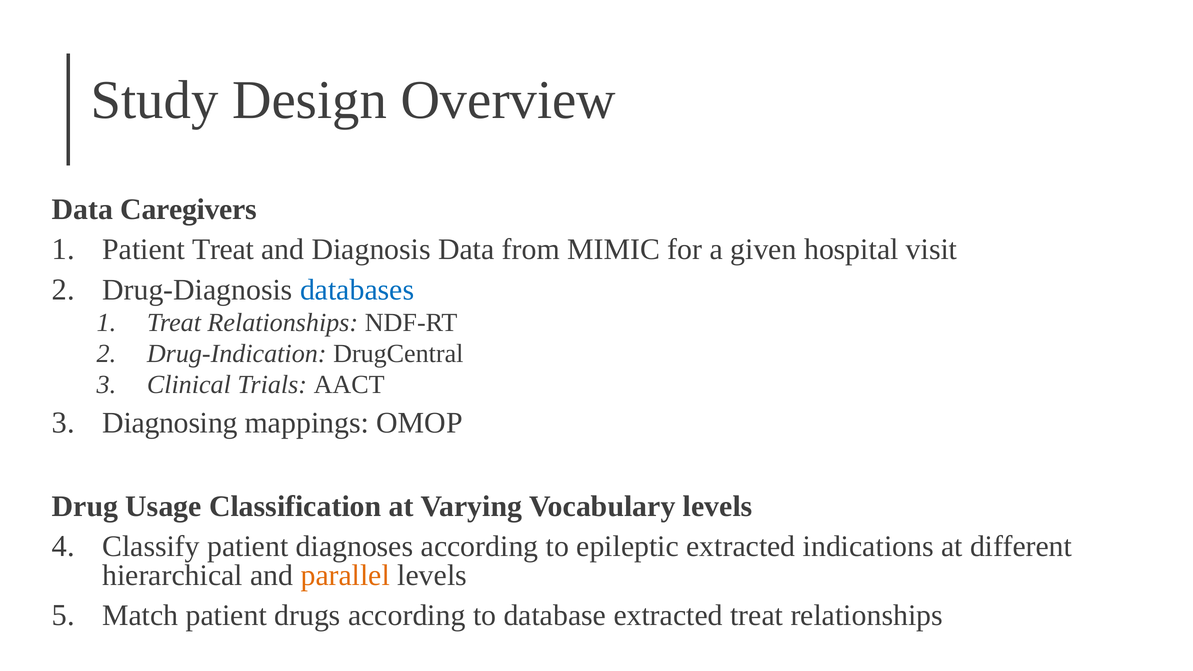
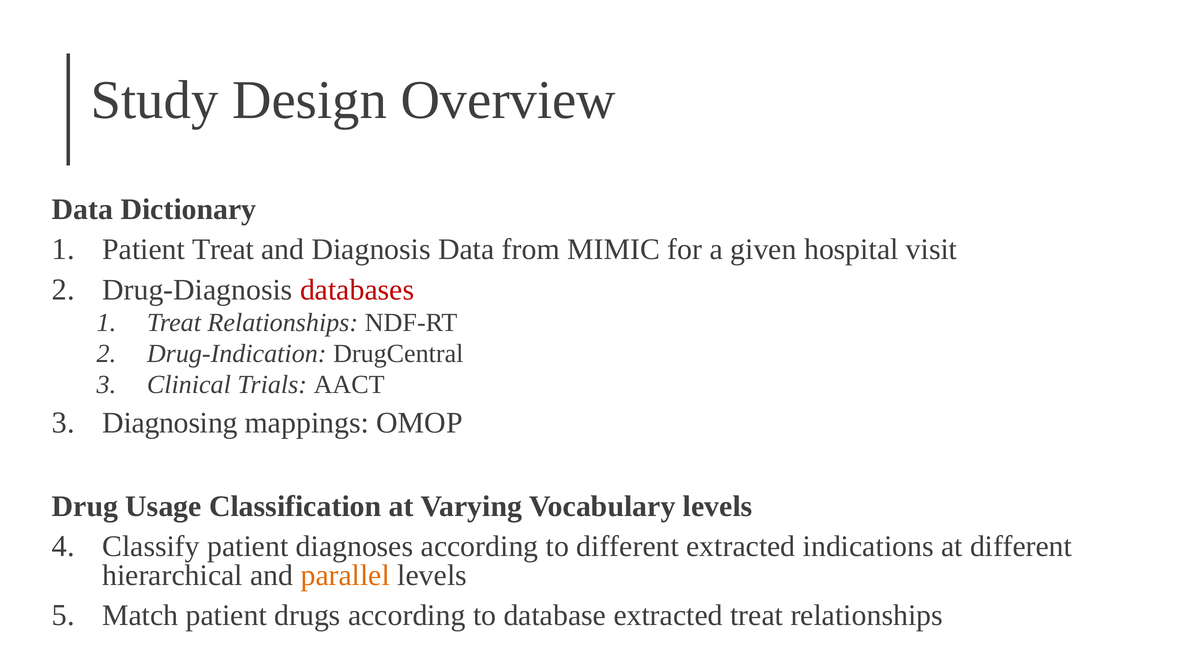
Caregivers: Caregivers -> Dictionary (188, 209)
databases colour: blue -> red (357, 290)
to epileptic: epileptic -> different (628, 546)
